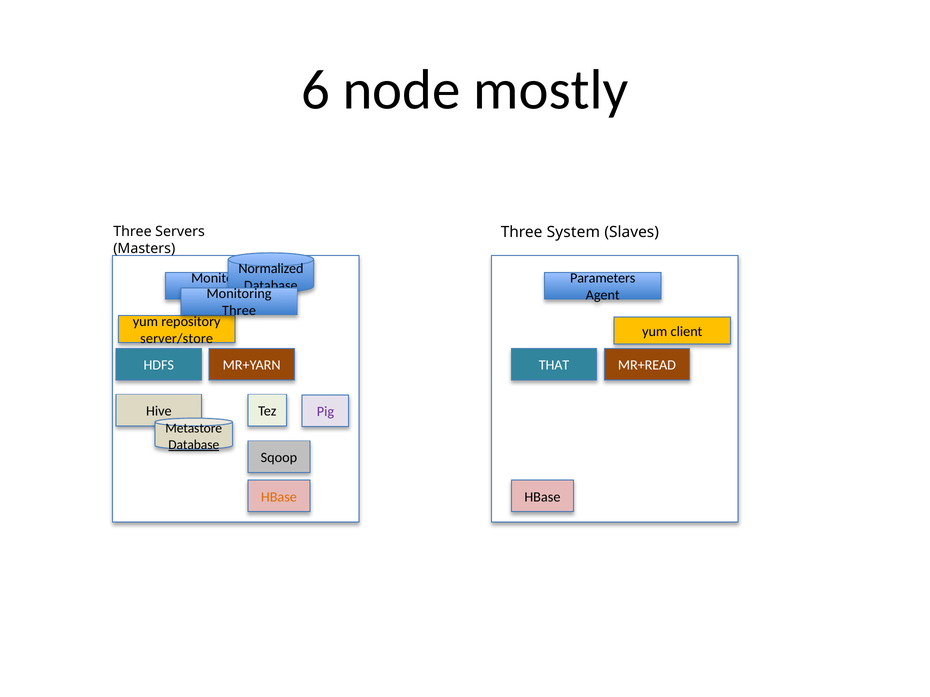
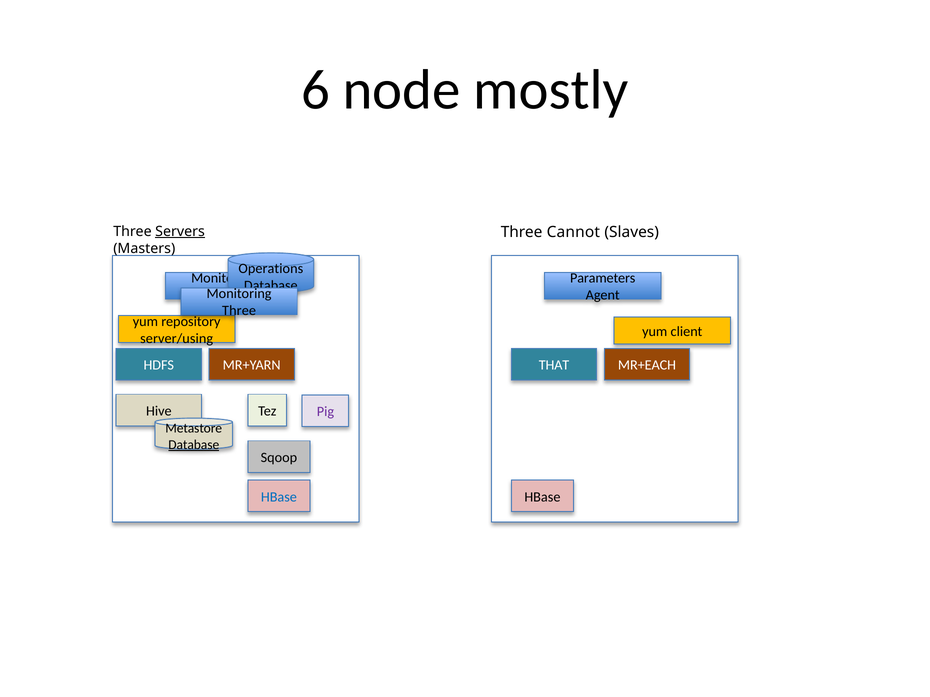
Servers underline: none -> present (180, 232)
System: System -> Cannot (573, 232)
Normalized: Normalized -> Operations (271, 269)
server/store: server/store -> server/using (177, 339)
MR+READ: MR+READ -> MR+EACH (647, 366)
HBase colour: orange -> blue (279, 497)
